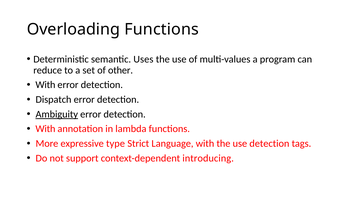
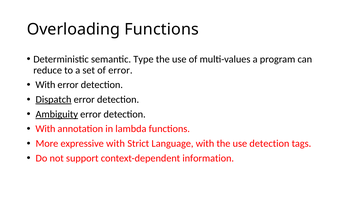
Uses: Uses -> Type (143, 59)
of other: other -> error (120, 70)
Dispatch underline: none -> present (54, 100)
expressive type: type -> with (116, 144)
introducing: introducing -> information (208, 159)
